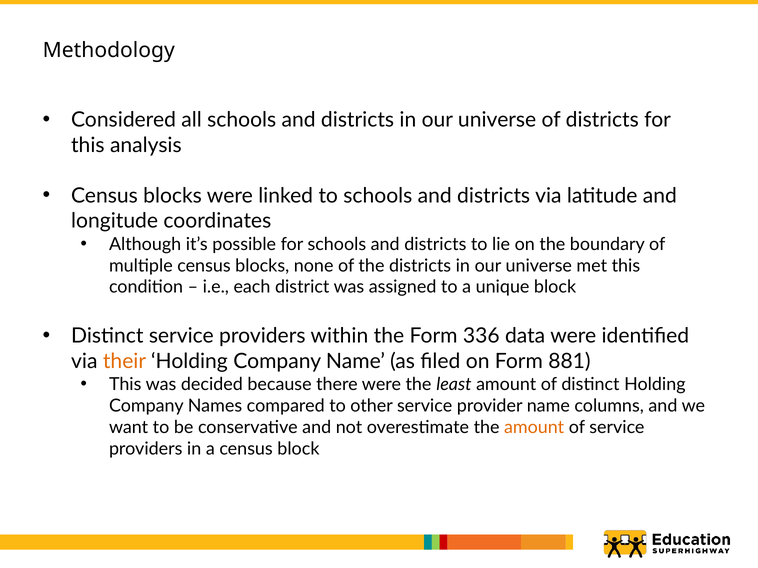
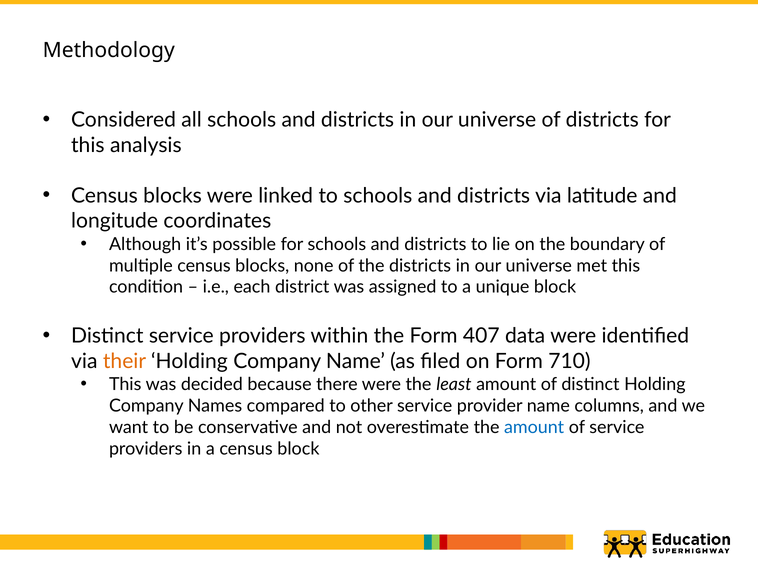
336: 336 -> 407 (481, 336)
881: 881 -> 710 (569, 361)
amount colour: orange -> blue (534, 428)
